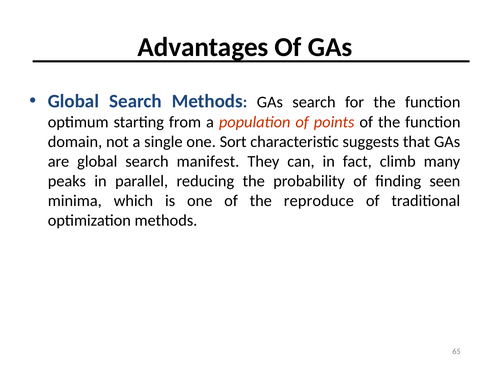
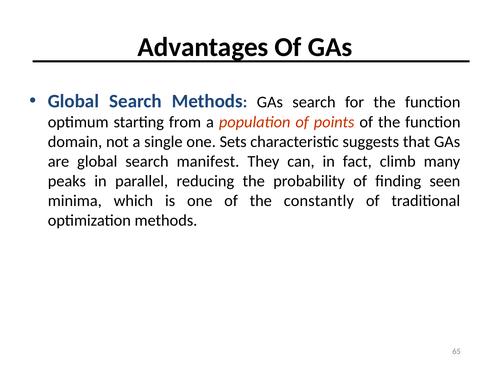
Sort: Sort -> Sets (233, 142)
reproduce: reproduce -> constantly (319, 200)
